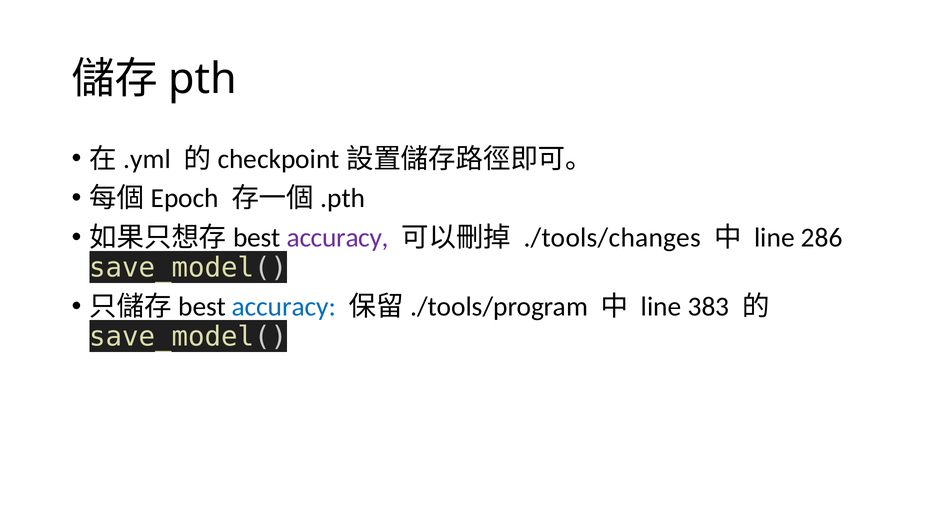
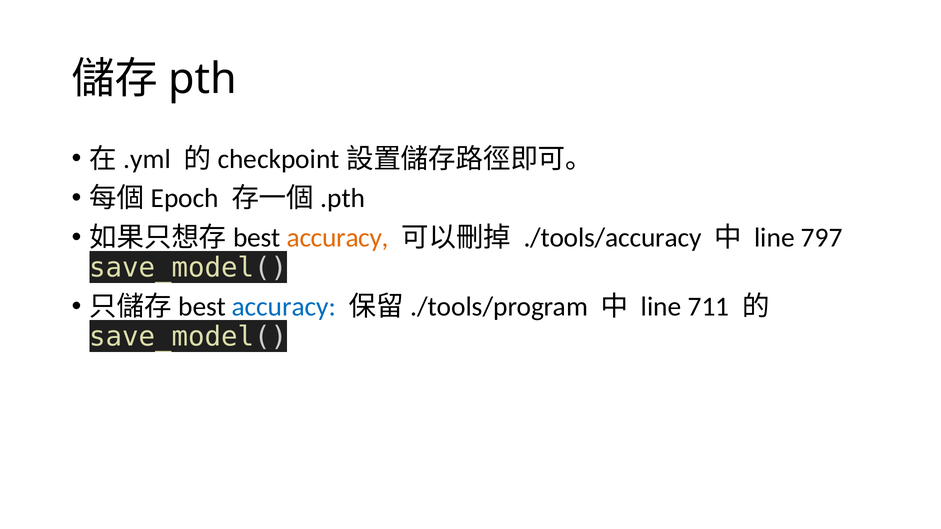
accuracy colour: purple -> orange (338, 238)
./tools/changes: ./tools/changes -> ./tools/accuracy (612, 238)
286: 286 -> 797 (822, 238)
383: 383 -> 711 (708, 307)
